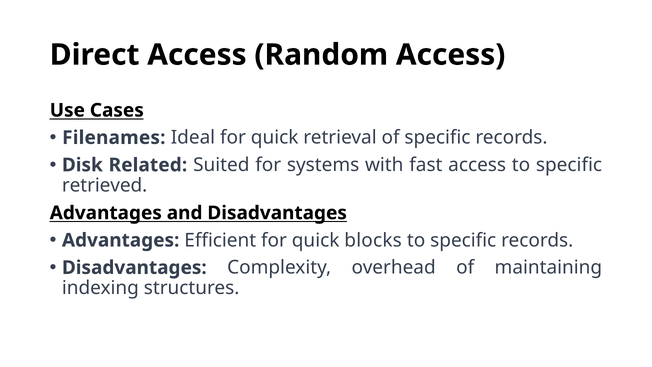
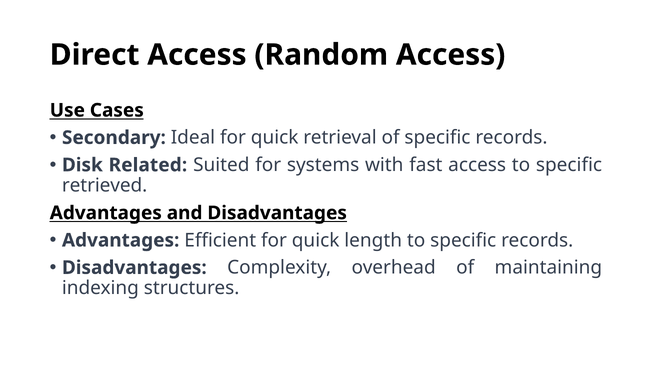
Filenames: Filenames -> Secondary (114, 138)
blocks: blocks -> length (373, 240)
